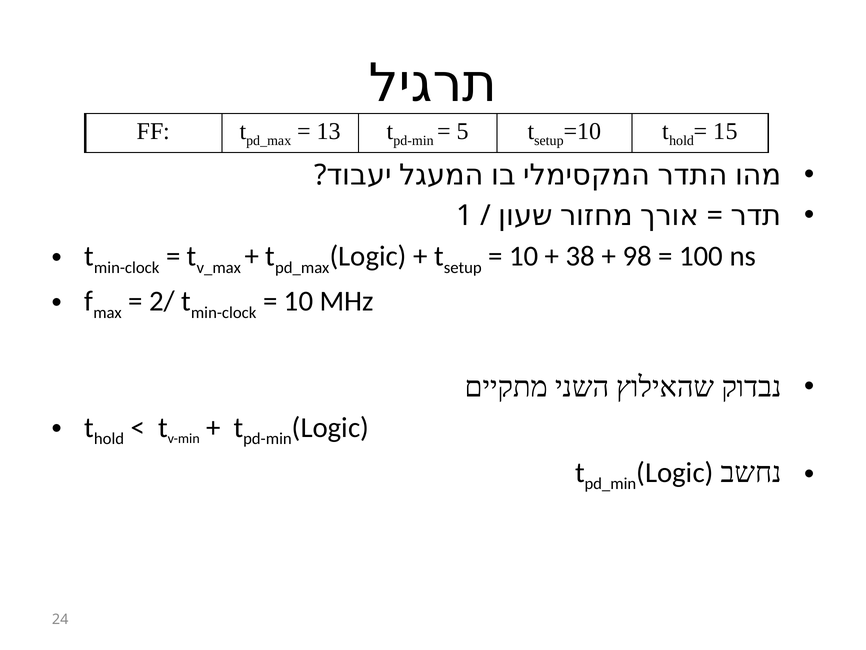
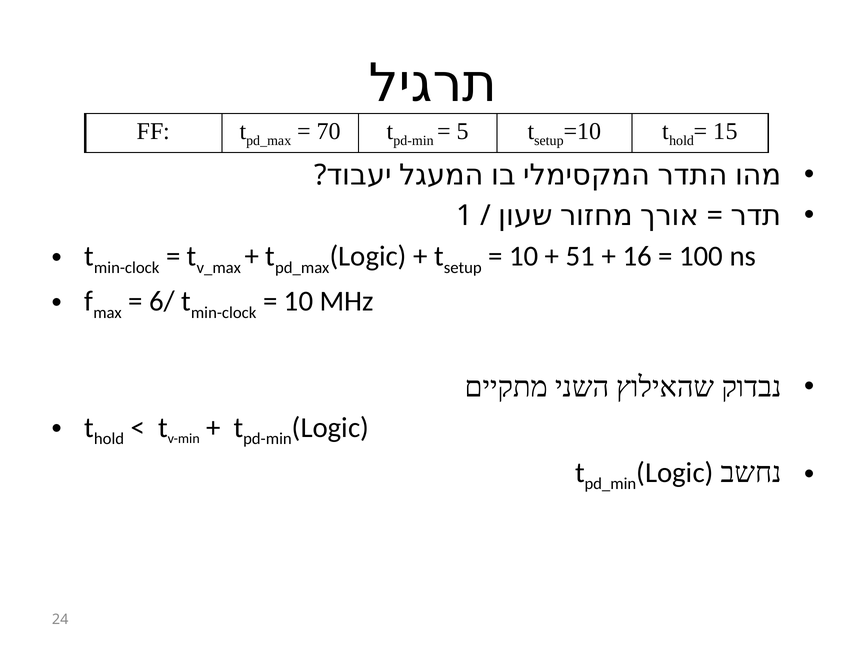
13: 13 -> 70 (329, 131)
38: 38 -> 51 (580, 256)
98: 98 -> 16 (637, 256)
2/: 2/ -> 6/ (162, 301)
